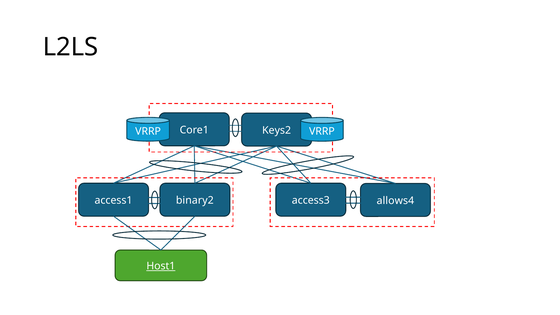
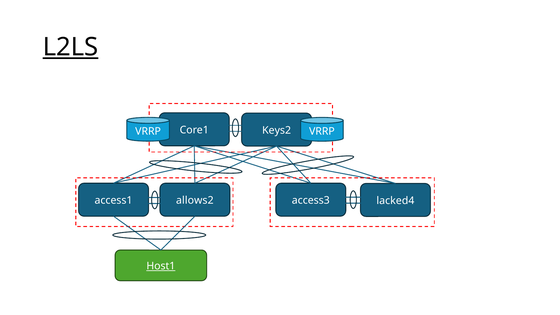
L2LS underline: none -> present (71, 47)
binary2: binary2 -> allows2 (195, 200)
allows4: allows4 -> lacked4 (395, 201)
